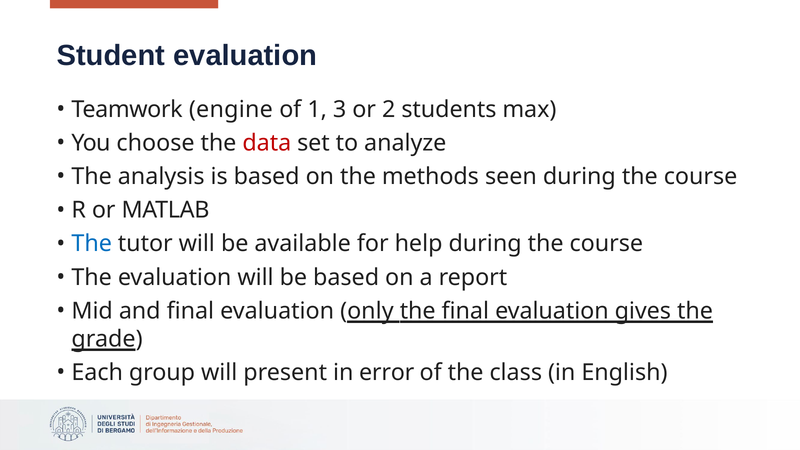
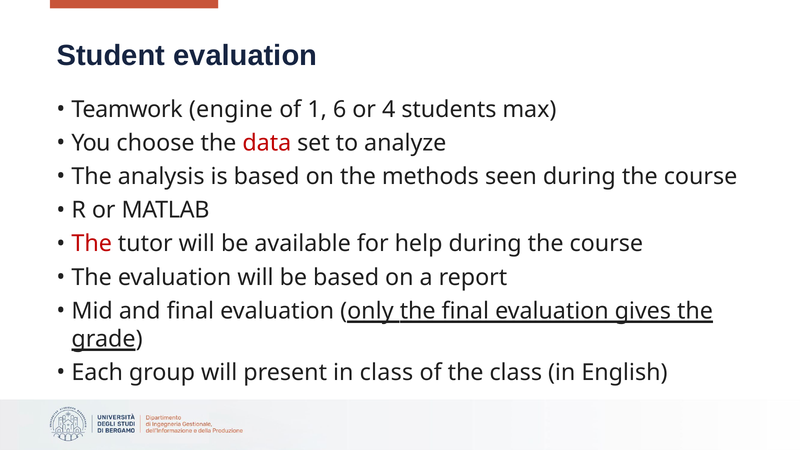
3: 3 -> 6 (340, 110)
2: 2 -> 4 (389, 110)
The colour: blue -> red (92, 244)
in error: error -> class (386, 372)
